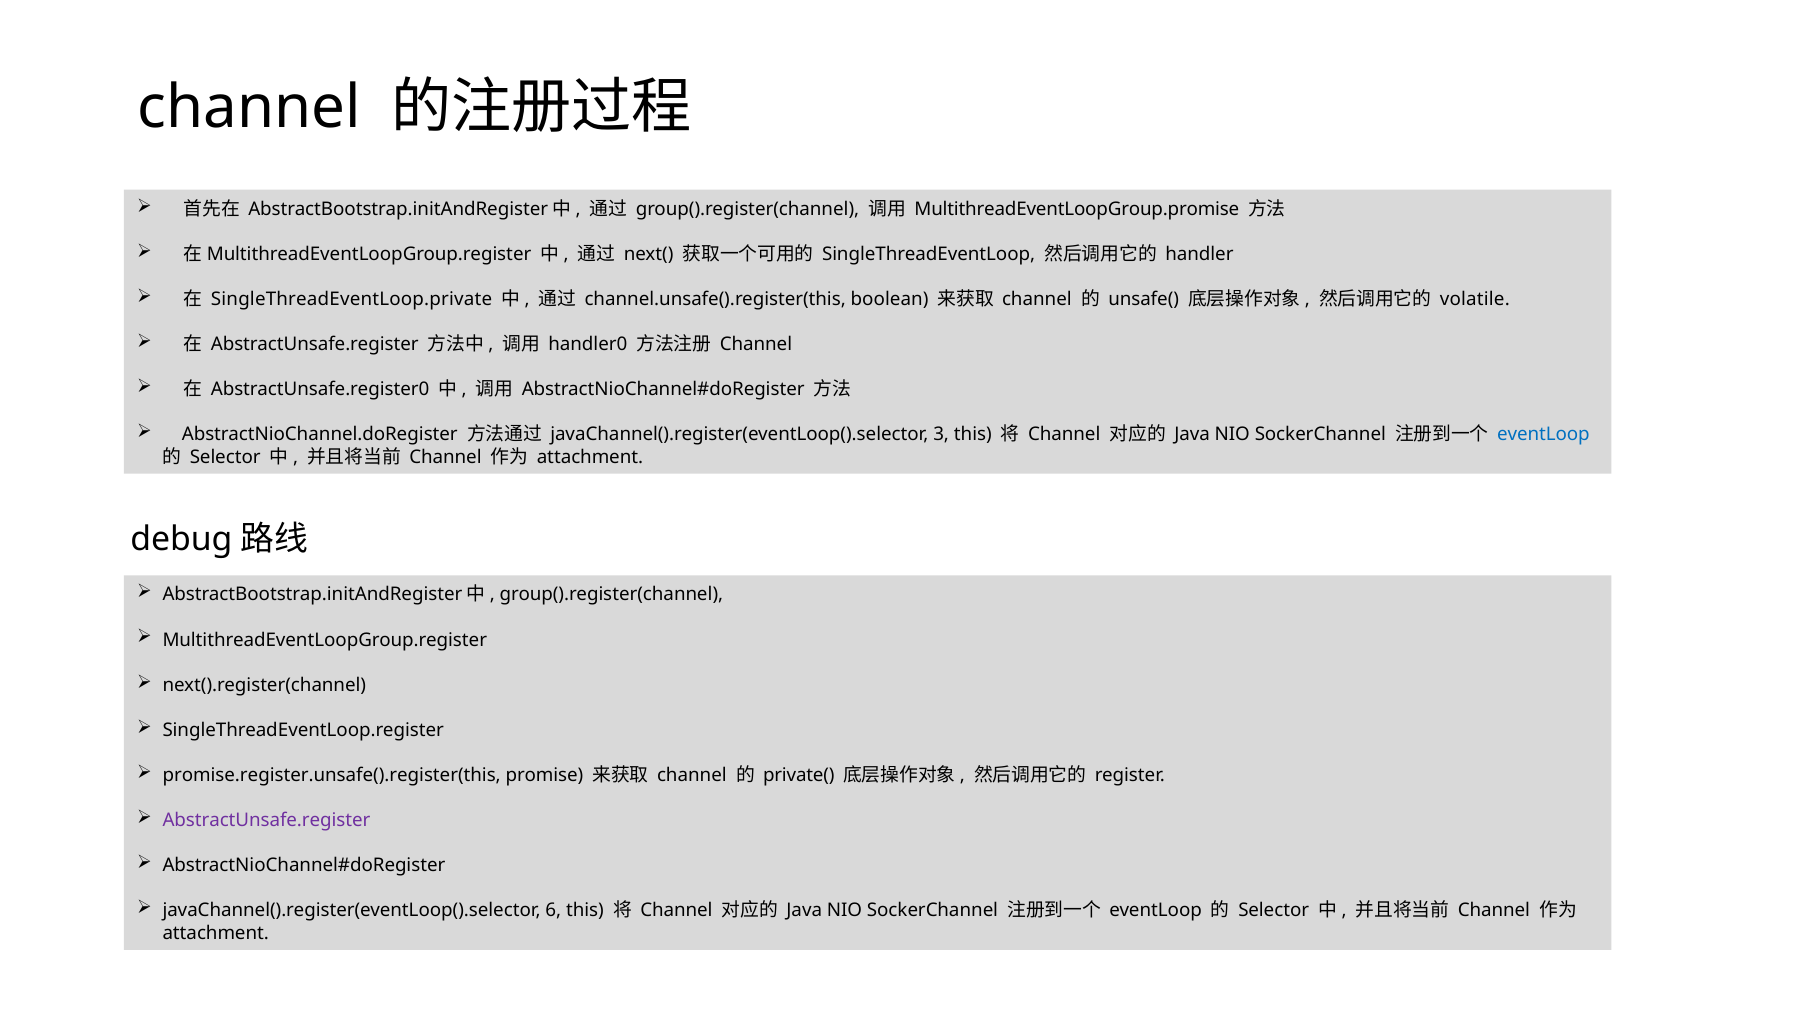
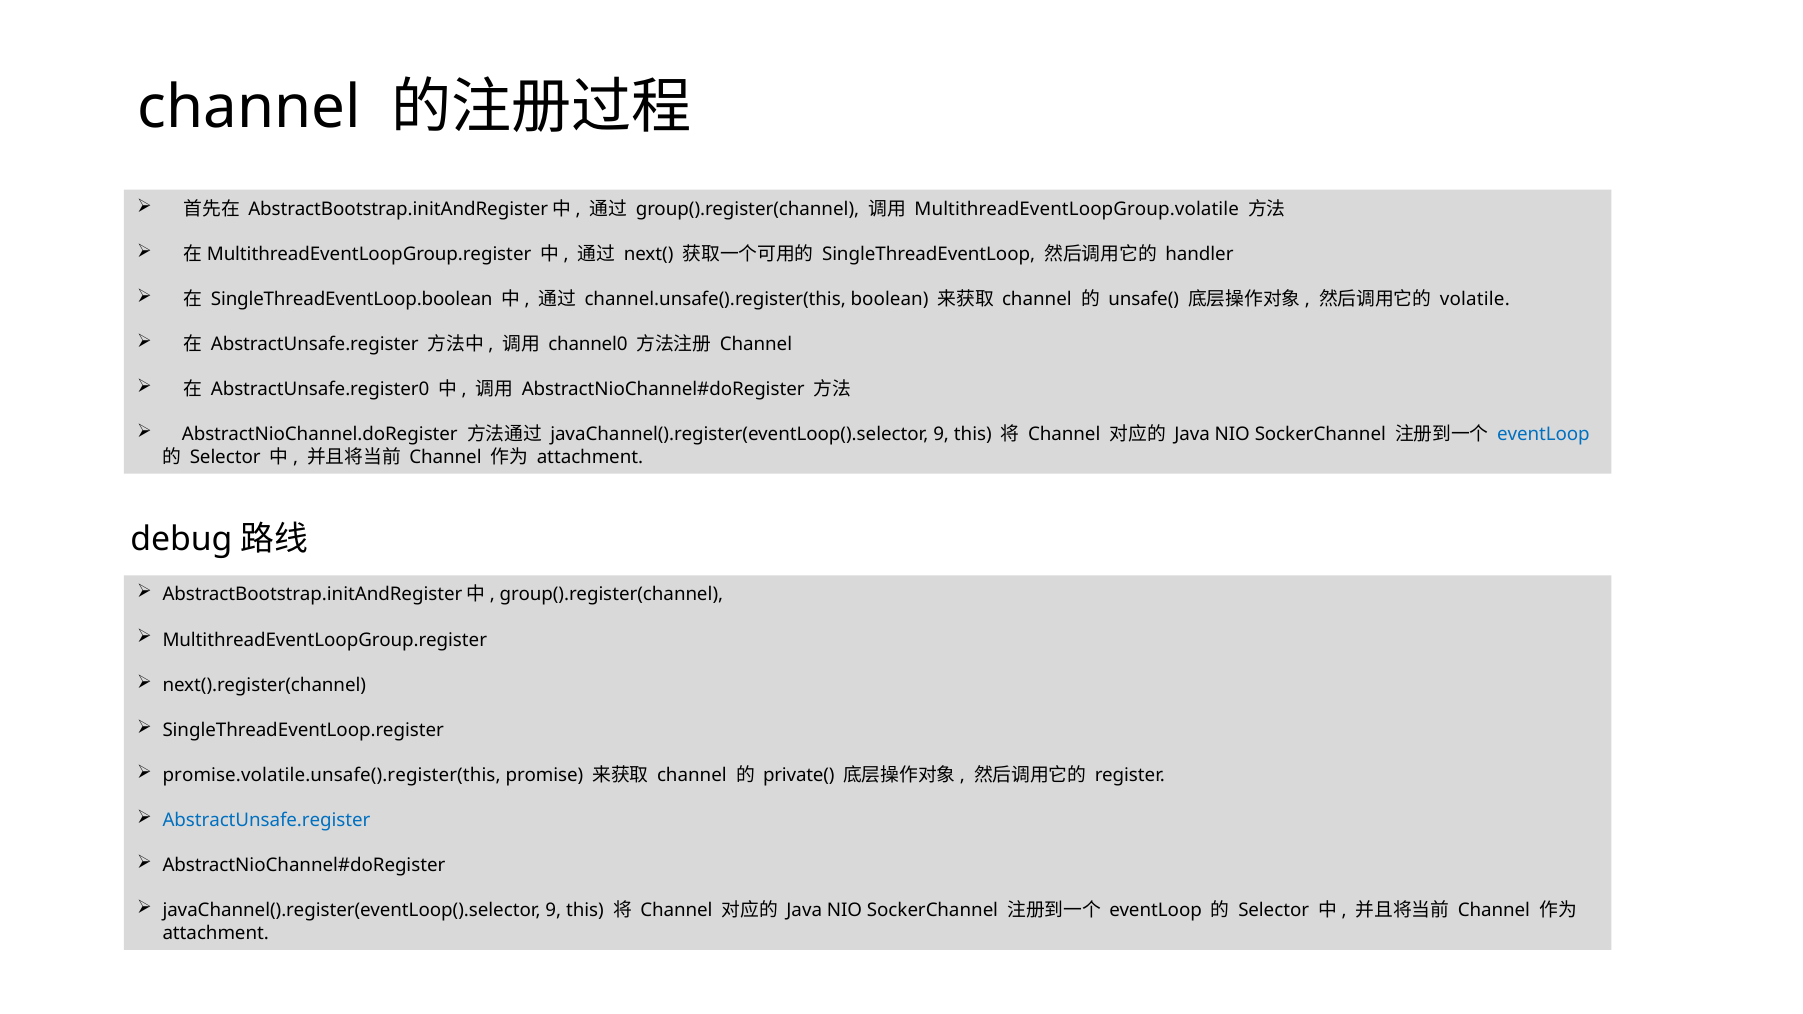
MultithreadEventLoopGroup.promise: MultithreadEventLoopGroup.promise -> MultithreadEventLoopGroup.volatile (1077, 209)
SingleThreadEventLoop.private: SingleThreadEventLoop.private -> SingleThreadEventLoop.boolean (352, 299)
handler0: handler0 -> channel0 (588, 344)
3: 3 -> 9 (941, 435)
promise.register.unsafe().register(this: promise.register.unsafe().register(this -> promise.volatile.unsafe().register(this (332, 775)
AbstractUnsafe.register colour: purple -> blue (266, 821)
6: 6 -> 9 (553, 911)
